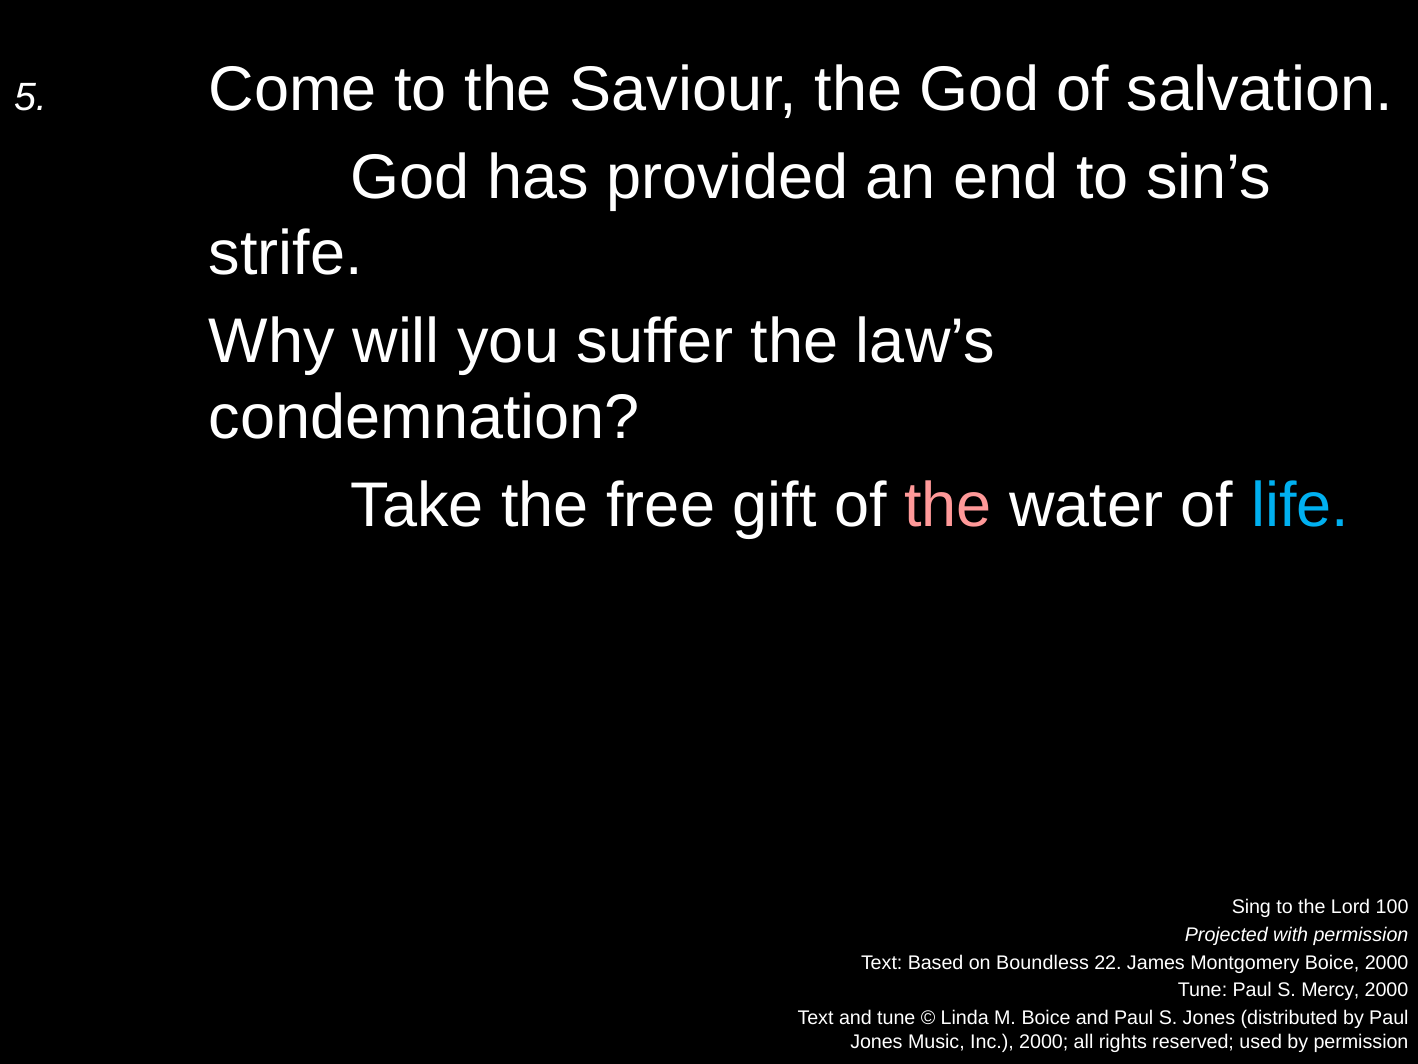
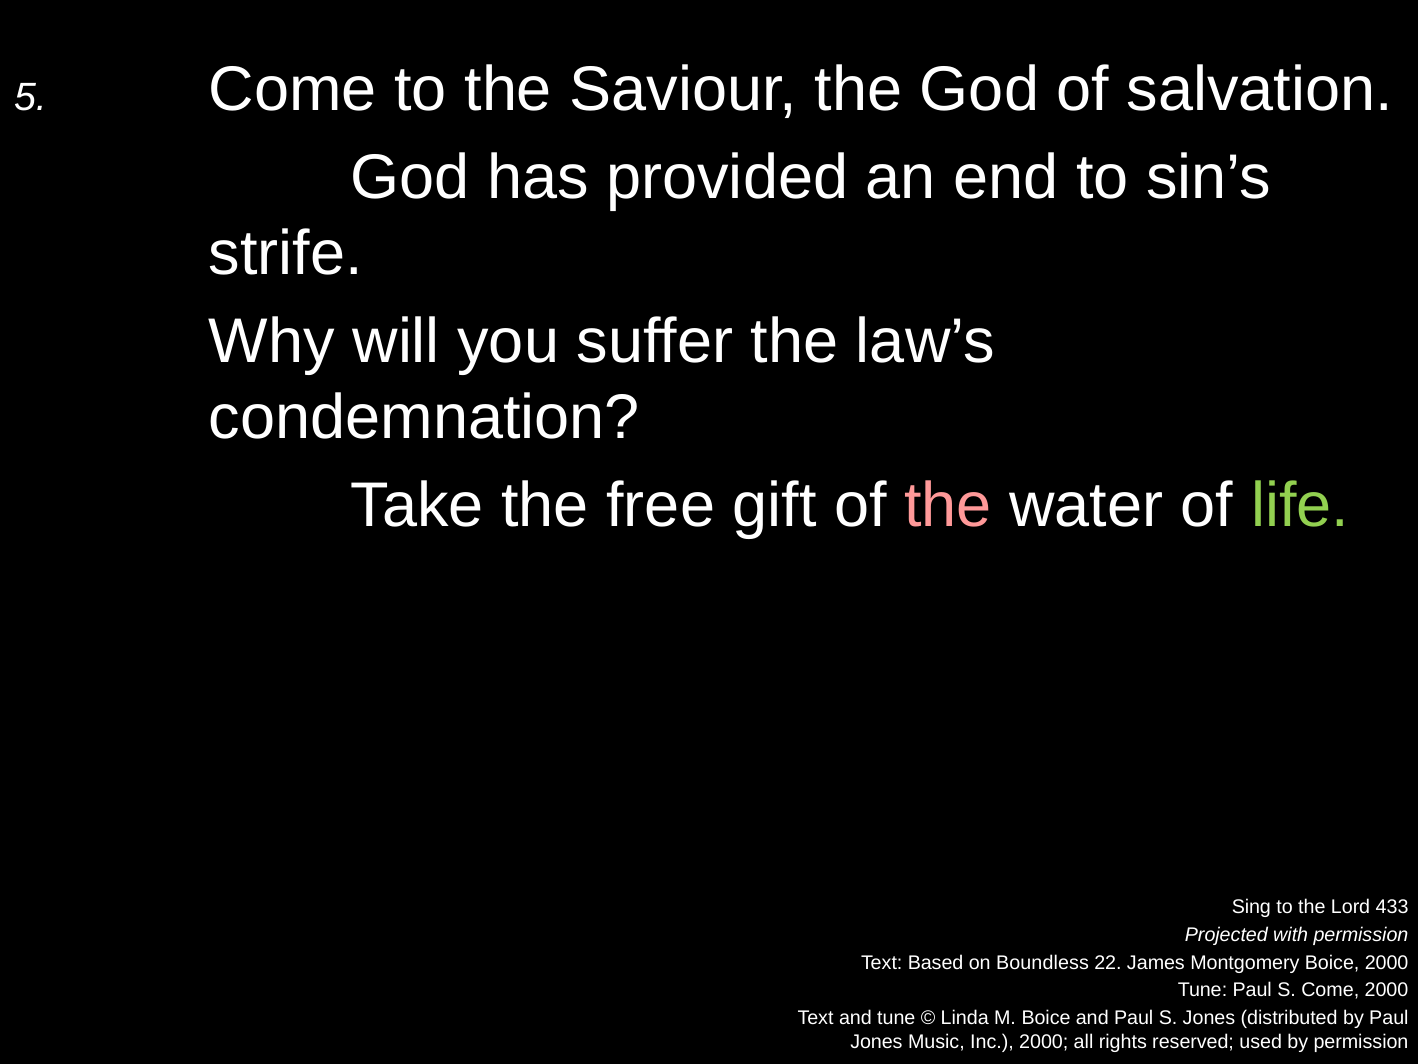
life colour: light blue -> light green (1300, 506)
100: 100 -> 433 (1392, 907)
S Mercy: Mercy -> Come (1330, 990)
